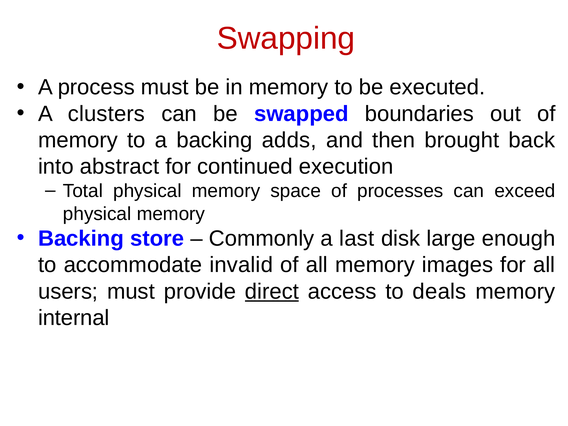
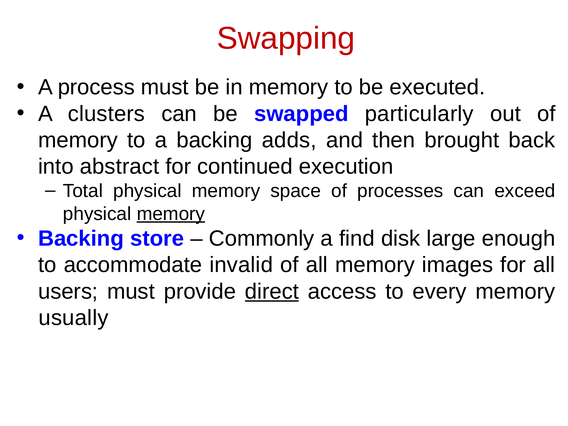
boundaries: boundaries -> particularly (419, 114)
memory underline: none -> present (171, 214)
last: last -> find (357, 239)
deals: deals -> every (440, 291)
internal: internal -> usually (74, 318)
